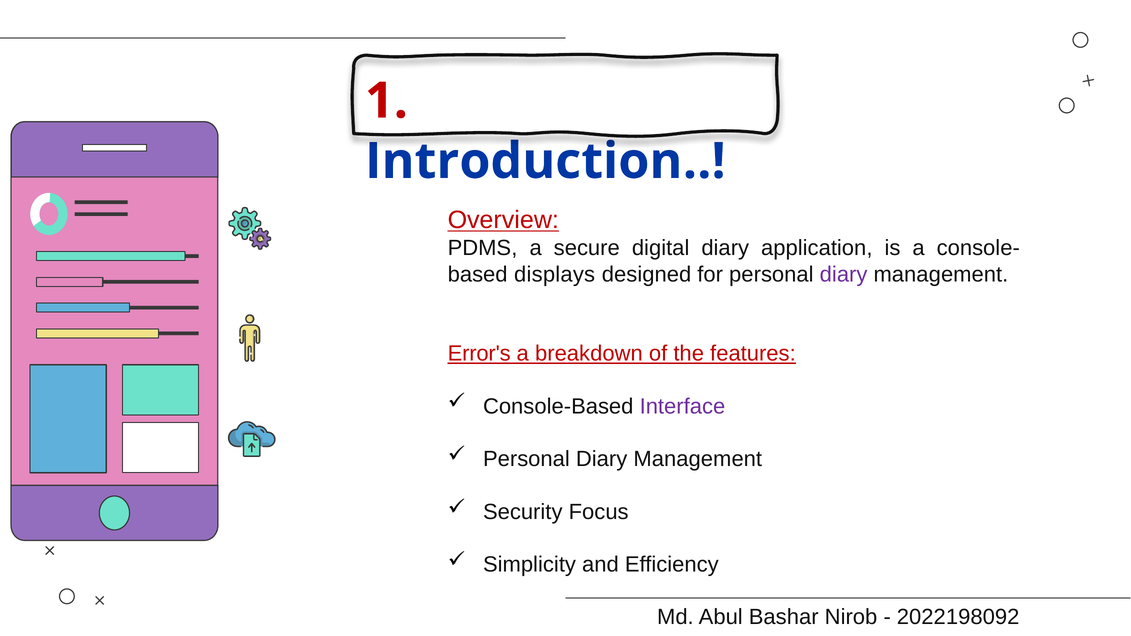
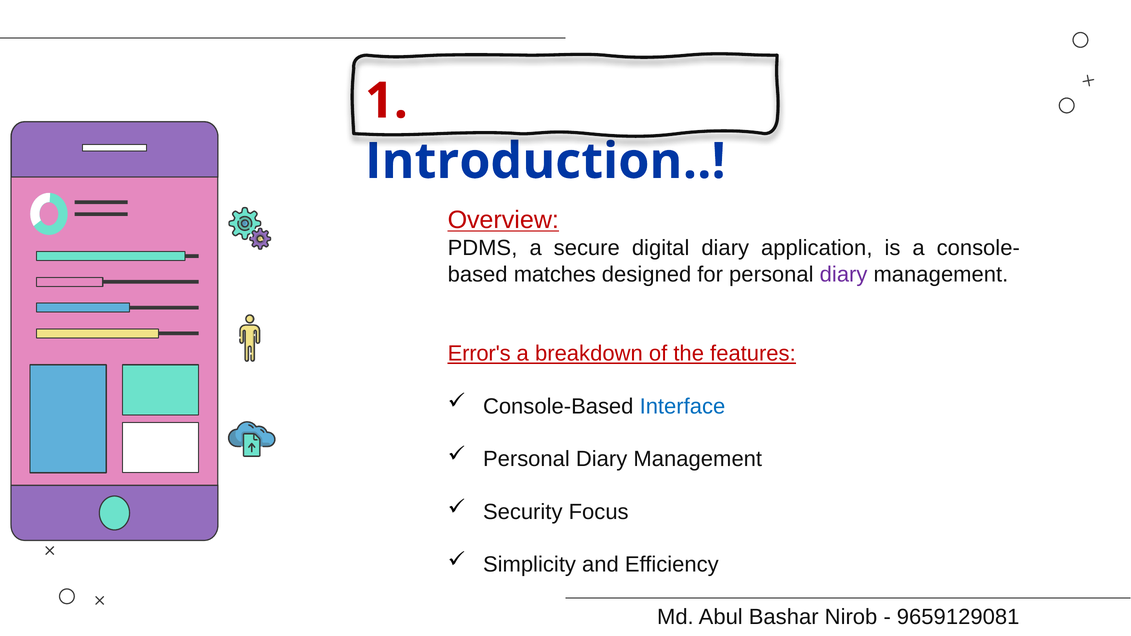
displays: displays -> matches (555, 274)
Interface colour: purple -> blue (682, 406)
2022198092: 2022198092 -> 9659129081 (958, 617)
